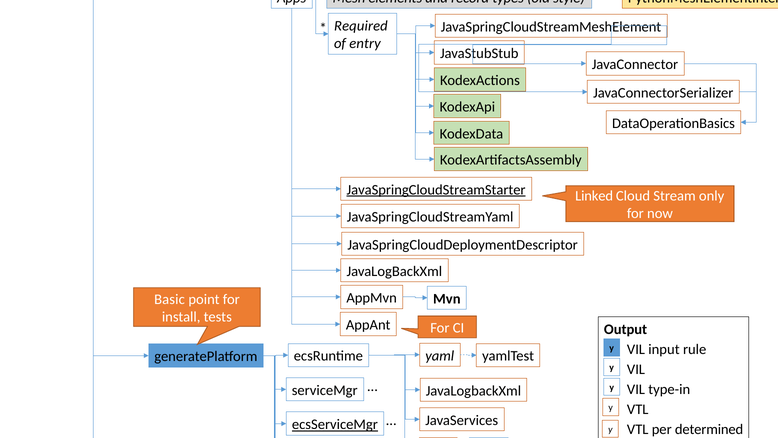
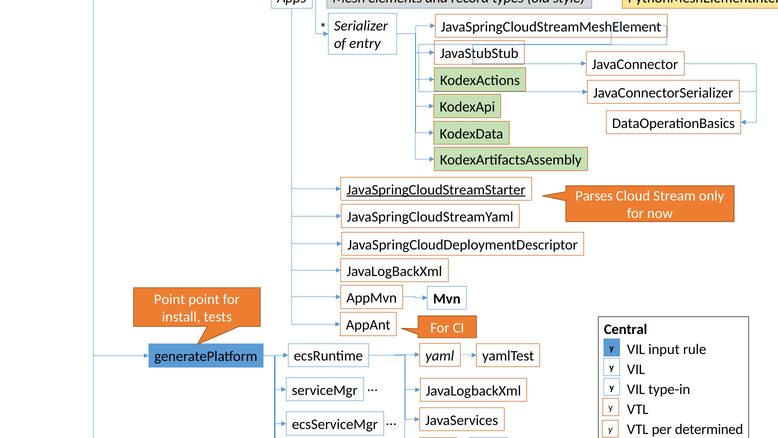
Required: Required -> Serializer (361, 26)
Linked: Linked -> Parses (594, 196)
Basic: Basic -> Point (170, 299)
Output: Output -> Central (626, 329)
ecsServiceMgr underline: present -> none (335, 424)
